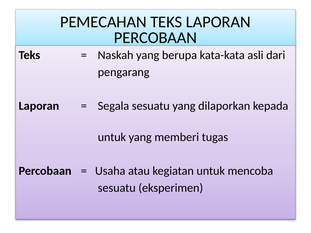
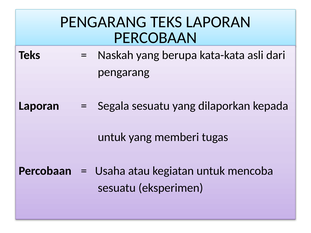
PEMECAHAN: PEMECAHAN -> PENGARANG (103, 22)
